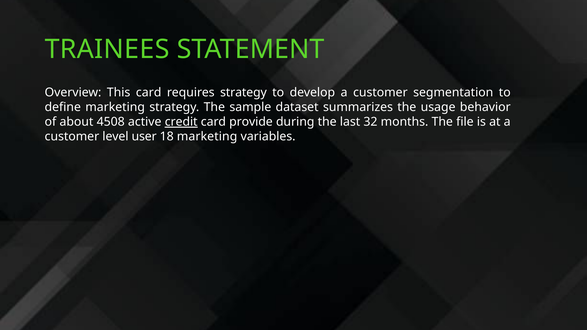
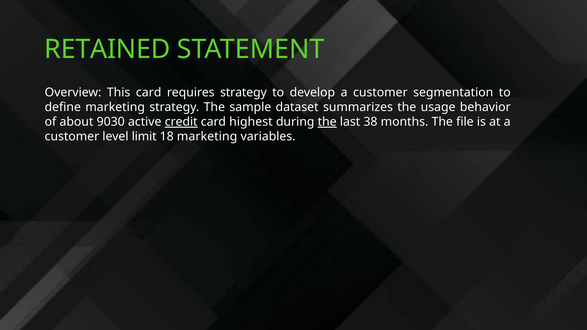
TRAINEES: TRAINEES -> RETAINED (107, 49)
4508: 4508 -> 9030 (111, 122)
provide: provide -> highest (251, 122)
the underline: none -> present (327, 122)
32: 32 -> 38 (370, 122)
user: user -> limit (144, 137)
